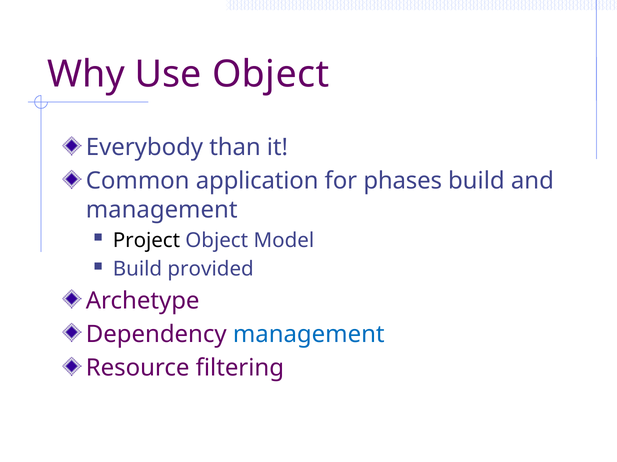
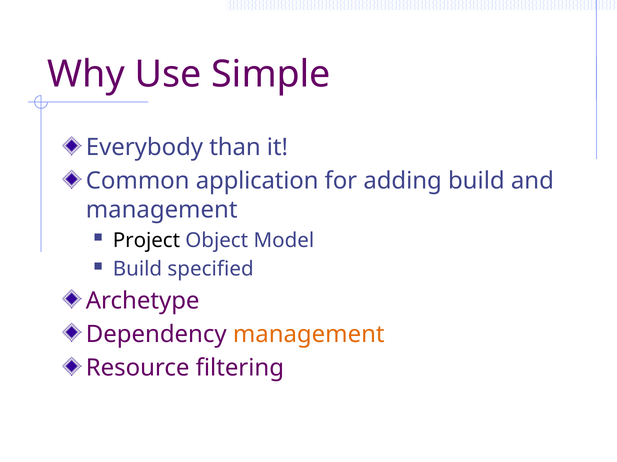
Use Object: Object -> Simple (271, 75)
phases: phases -> adding (403, 181)
provided: provided -> specified (211, 270)
management colour: blue -> orange (309, 335)
